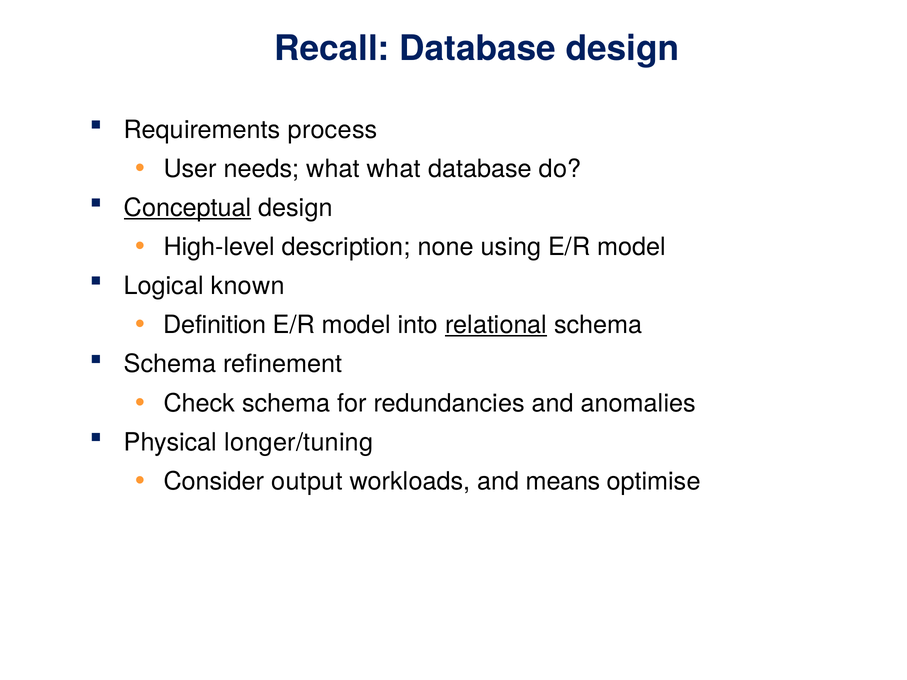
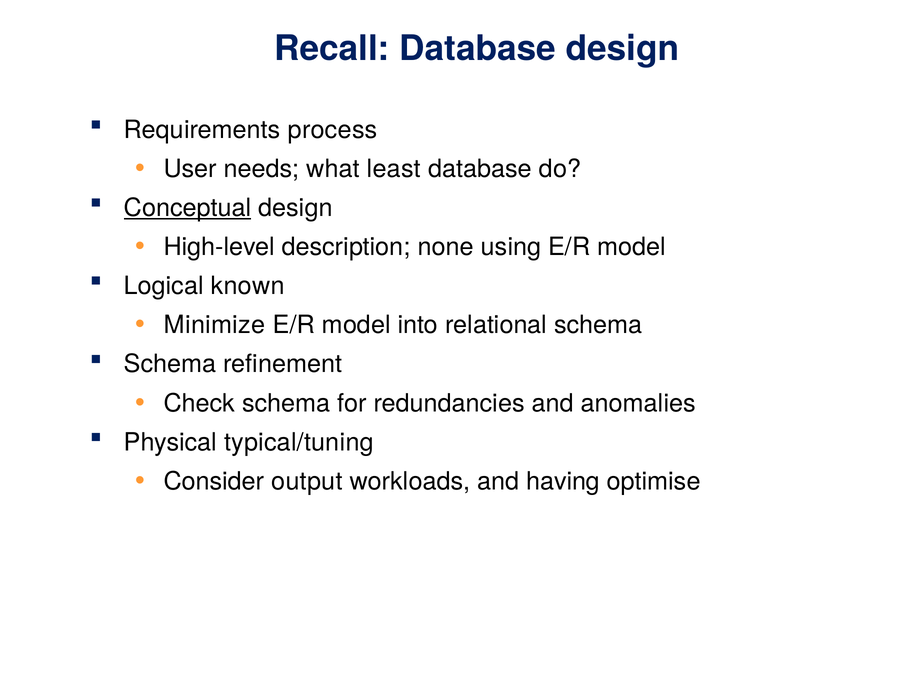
what what: what -> least (394, 169)
Definition: Definition -> Minimize (215, 325)
relational underline: present -> none (496, 325)
longer/tuning: longer/tuning -> typical/tuning (299, 442)
means: means -> having (563, 481)
